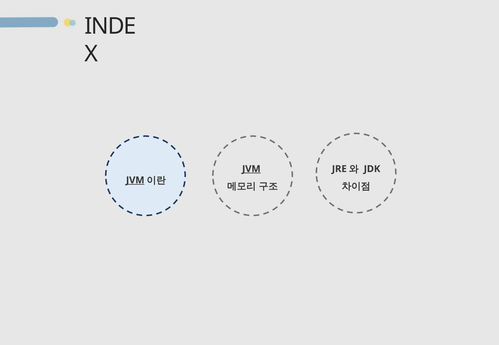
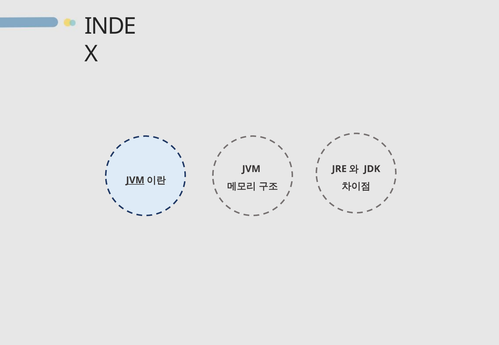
JVM underline: present -> none (251, 169)
